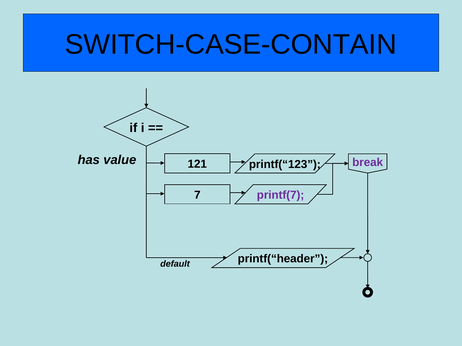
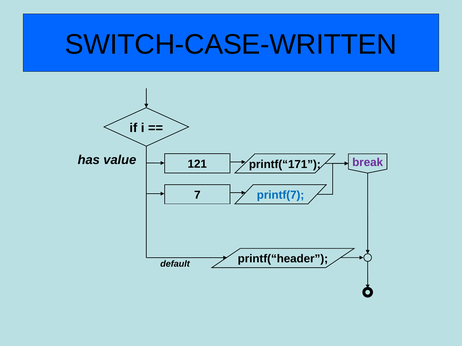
SWITCH-CASE-CONTAIN: SWITCH-CASE-CONTAIN -> SWITCH-CASE-WRITTEN (231, 45)
printf(“123: printf(“123 -> printf(“171 (285, 164)
printf(7 colour: purple -> blue (281, 195)
